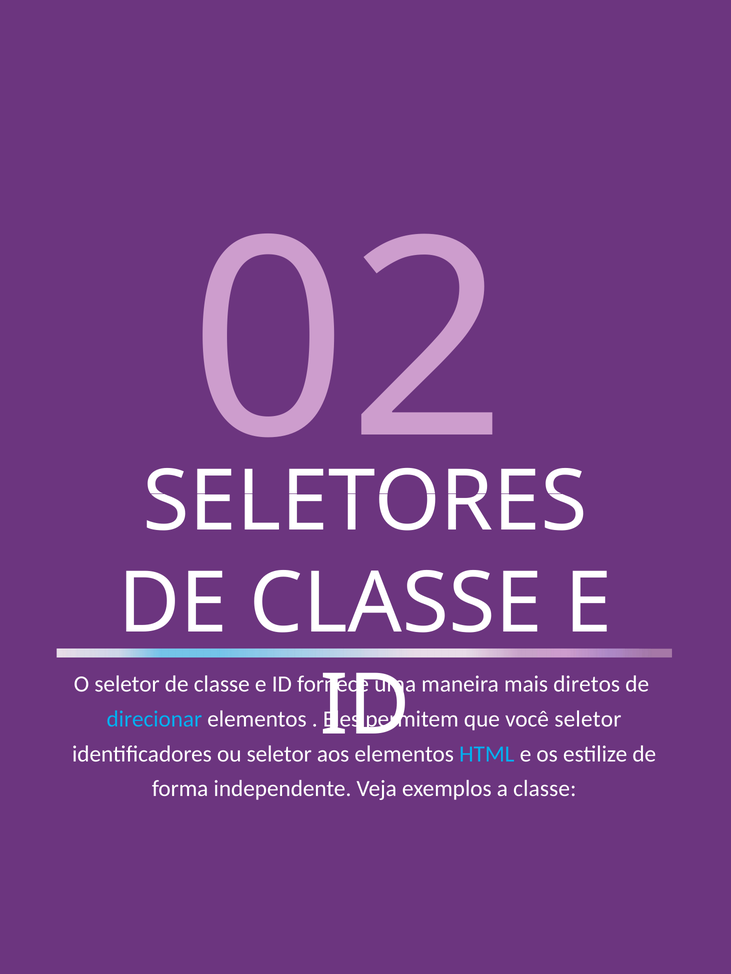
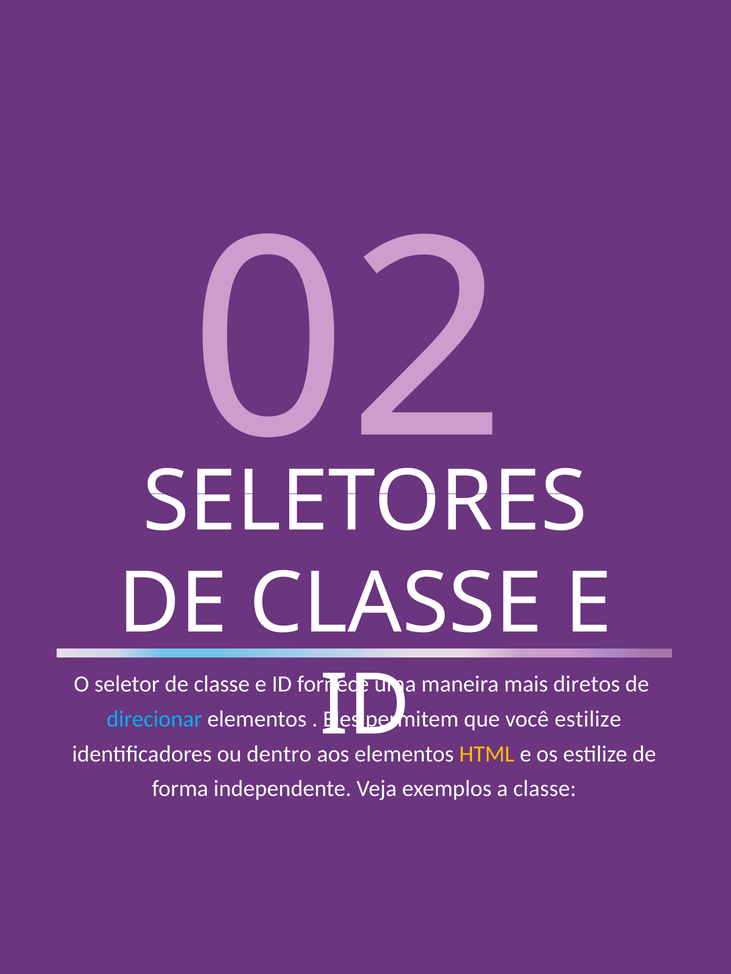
você seletor: seletor -> estilize (588, 720)
ou seletor: seletor -> dentro (279, 754)
HTML colour: light blue -> yellow (487, 754)
